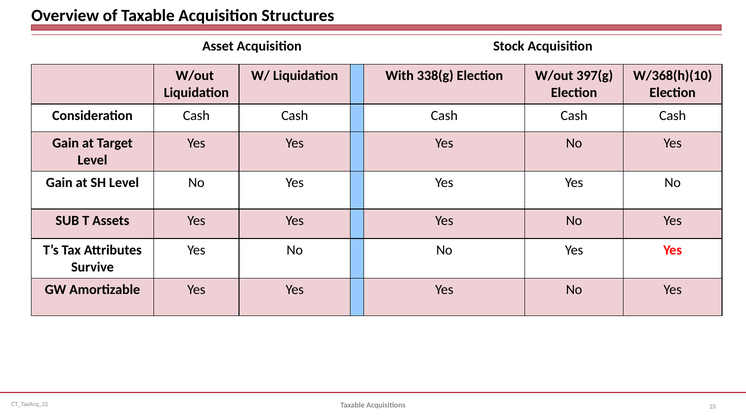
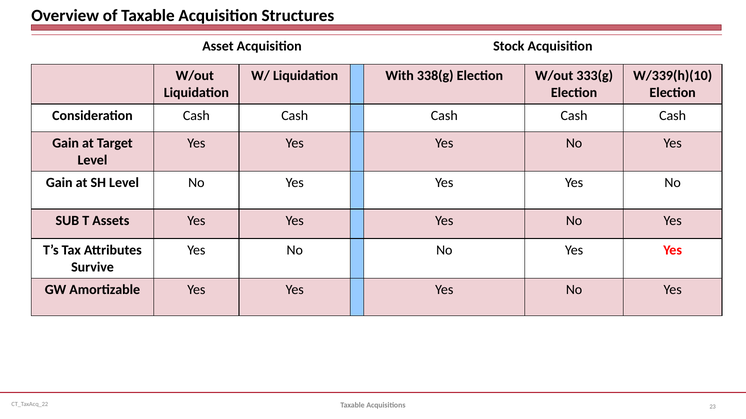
397(g: 397(g -> 333(g (595, 76)
W/368(h)(10: W/368(h)(10 -> W/339(h)(10 (673, 76)
